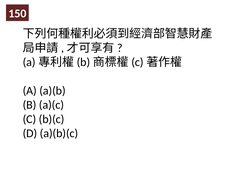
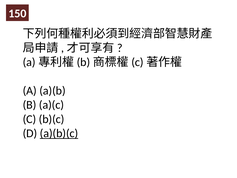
a)(b)(c underline: none -> present (59, 133)
